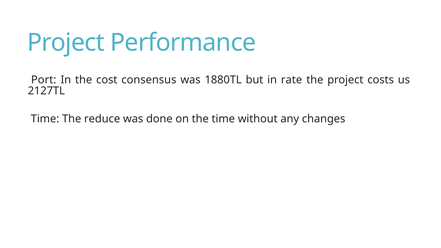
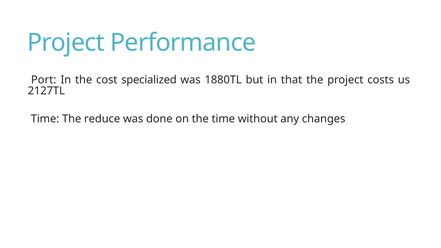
consensus: consensus -> specialized (149, 80)
rate: rate -> that (292, 80)
